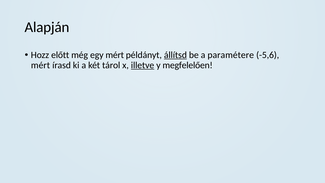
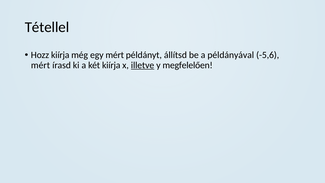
Alapján: Alapján -> Tétellel (47, 27)
Hozz előtt: előtt -> kiírja (60, 55)
állítsd underline: present -> none (175, 55)
paramétere: paramétere -> példányával (231, 55)
két tárol: tárol -> kiírja (111, 65)
